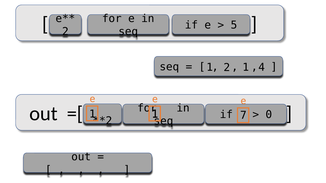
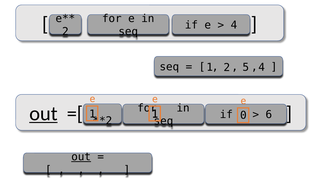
5: 5 -> 4 (234, 25)
2 1: 1 -> 5 (246, 67)
out underline: none -> present (43, 114)
7: 7 -> 0 (243, 116)
0: 0 -> 6 (269, 115)
out underline: none -> present (81, 157)
